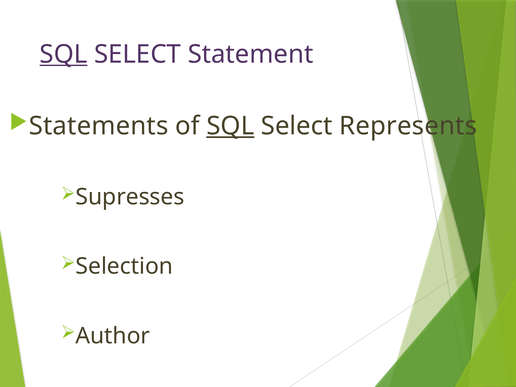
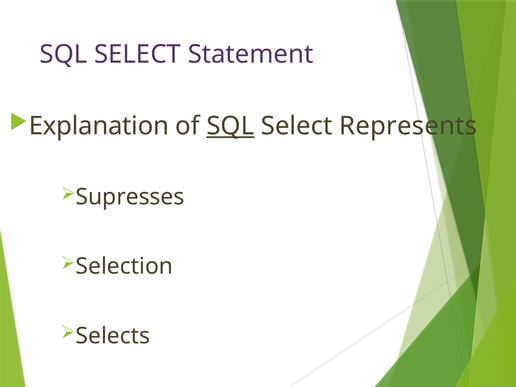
SQL underline: present -> none (63, 54)
Statements: Statements -> Explanation (99, 126)
Author: Author -> Selects (113, 336)
